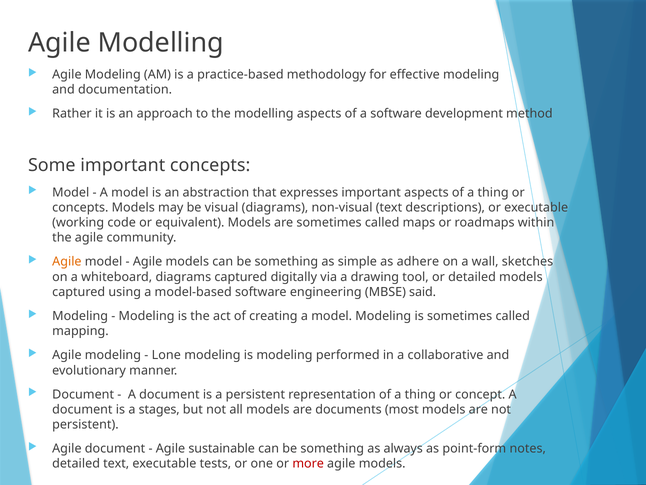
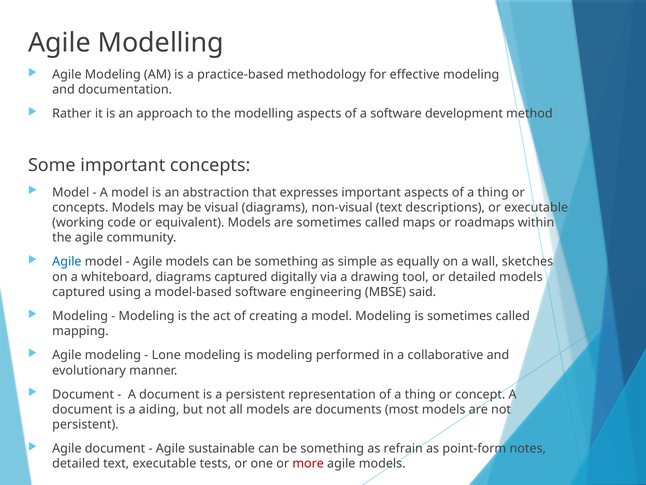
Agile colour: orange -> blue (67, 262)
adhere: adhere -> equally (418, 262)
stages: stages -> aiding (159, 409)
always: always -> refrain (403, 448)
